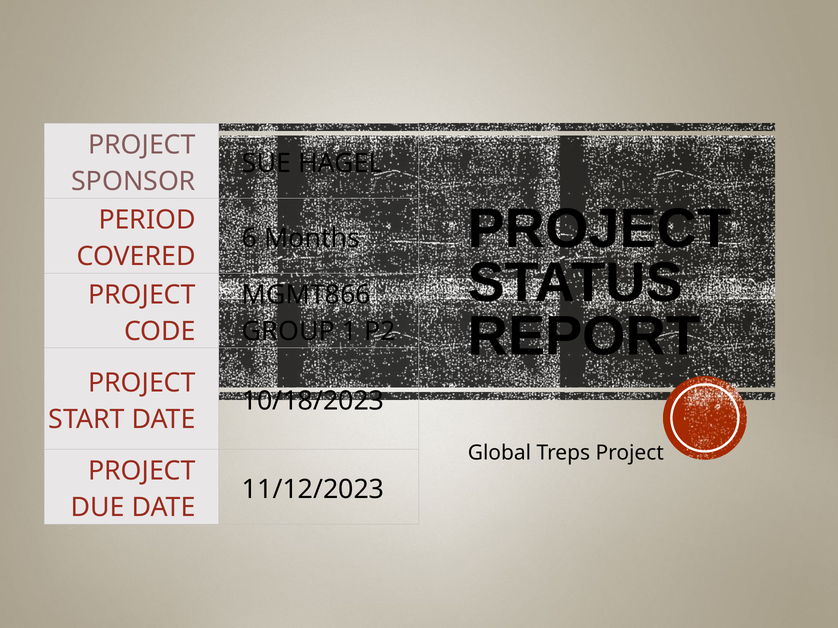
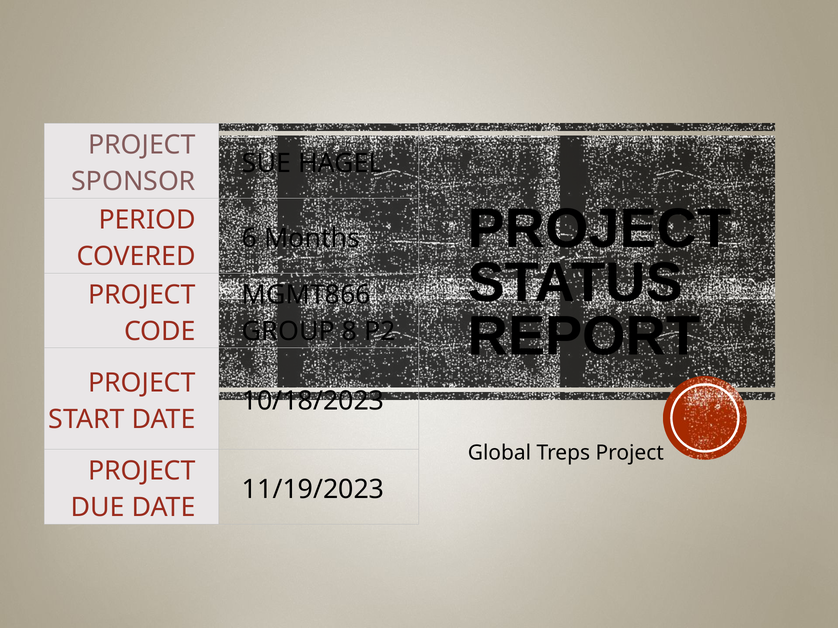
1: 1 -> 8 (349, 331)
11/12/2023: 11/12/2023 -> 11/19/2023 (313, 490)
